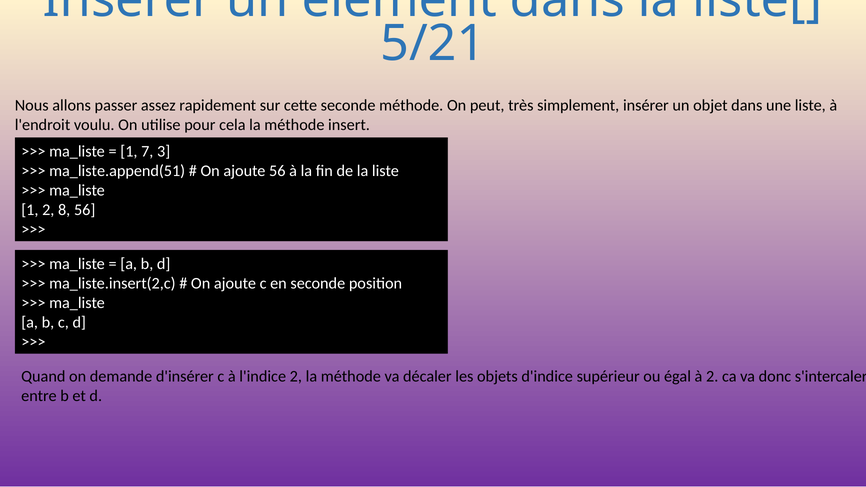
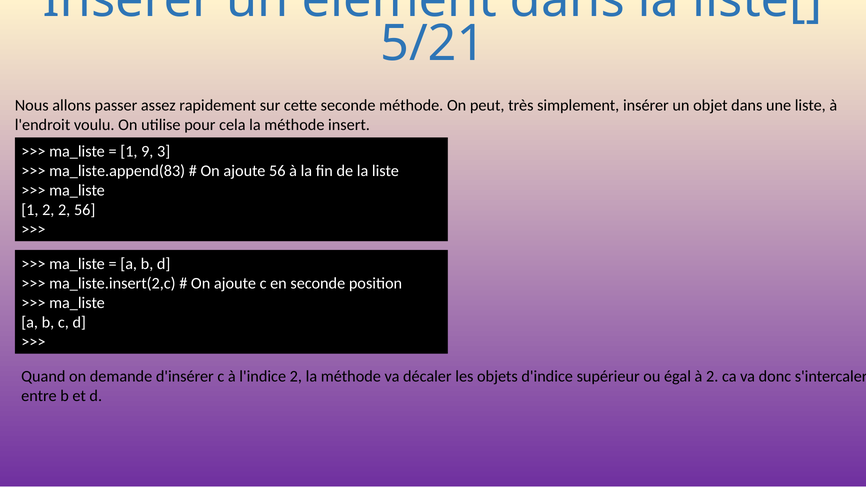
7: 7 -> 9 (147, 152)
ma_liste.append(51: ma_liste.append(51 -> ma_liste.append(83 (117, 171)
2 8: 8 -> 2 (64, 210)
